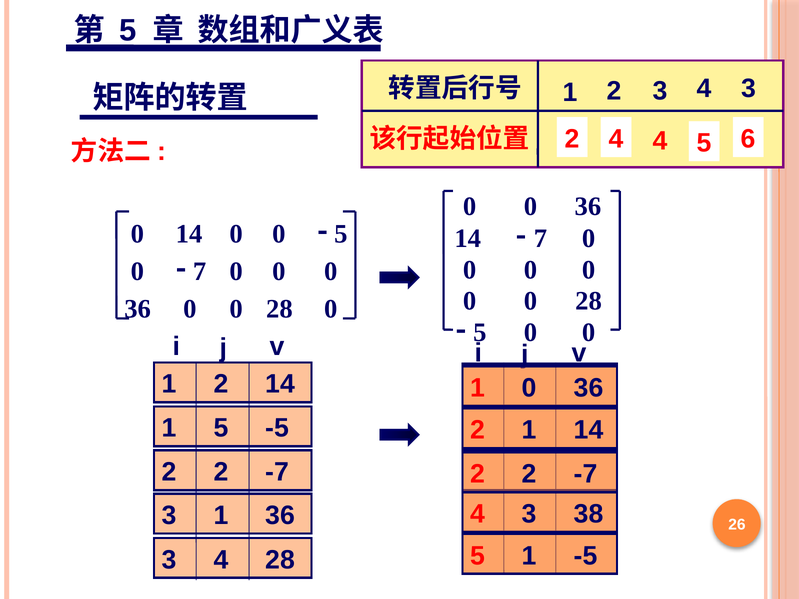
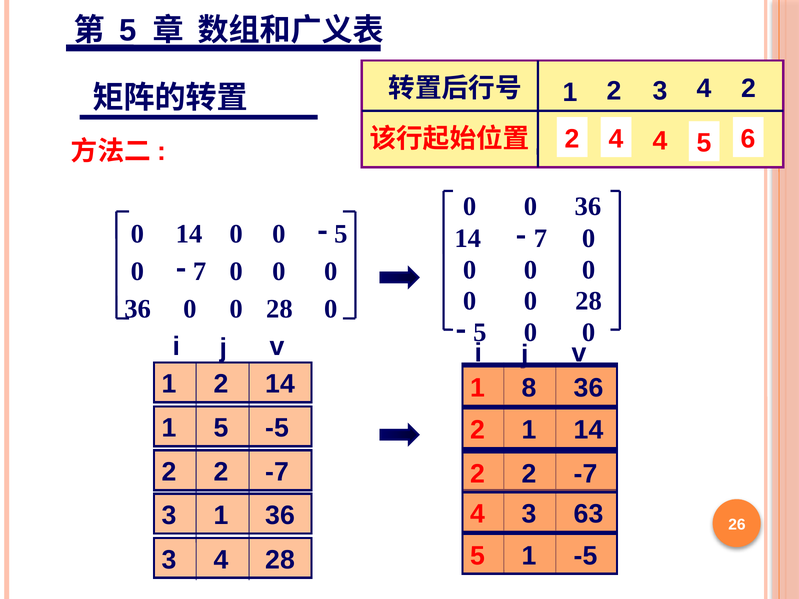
3 4 3: 3 -> 2 (749, 89)
1 0: 0 -> 8 (529, 388)
38: 38 -> 63 (589, 514)
